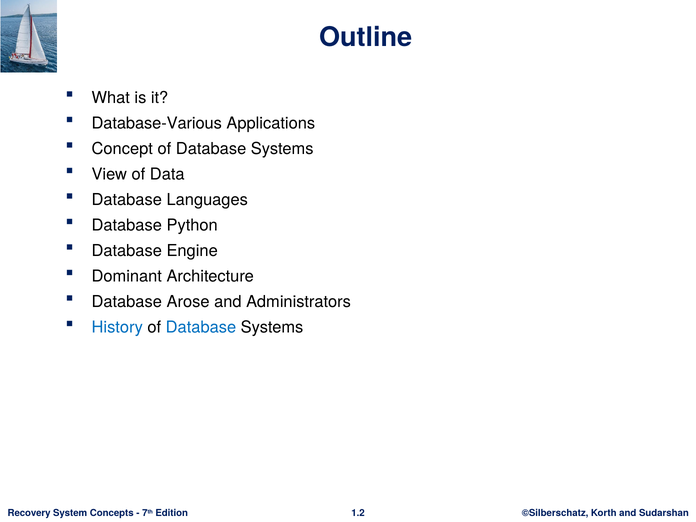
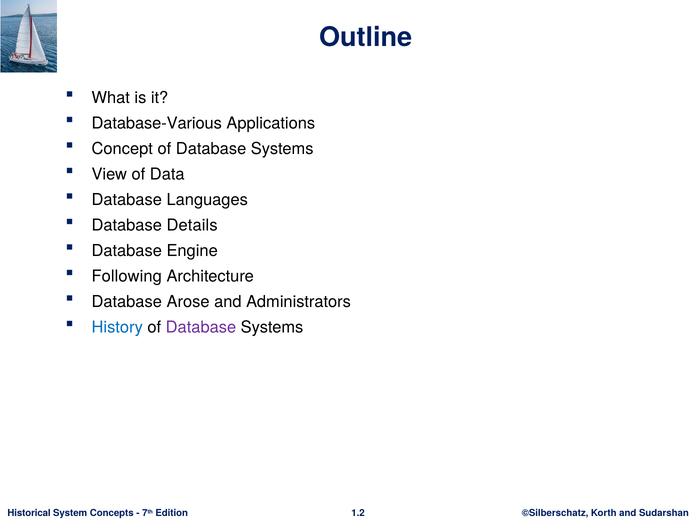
Python: Python -> Details (192, 225)
Dominant: Dominant -> Following (127, 276)
Database colour: blue -> purple (201, 327)
Recovery: Recovery -> Historical (29, 513)
